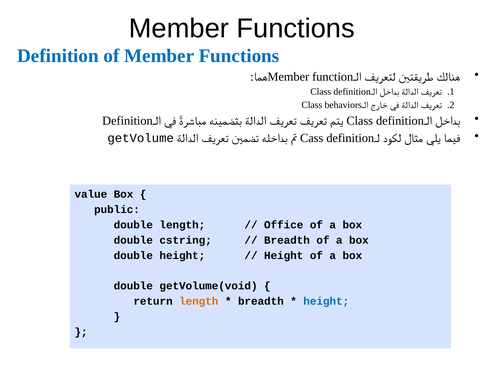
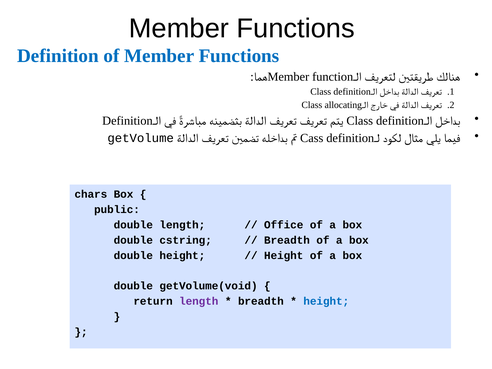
behaviors: behaviors -> allocating (343, 105)
value: value -> chars (91, 194)
length colour: orange -> purple (199, 301)
